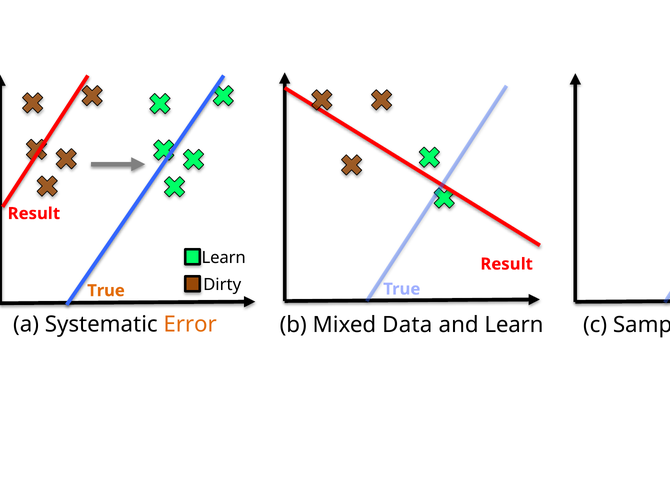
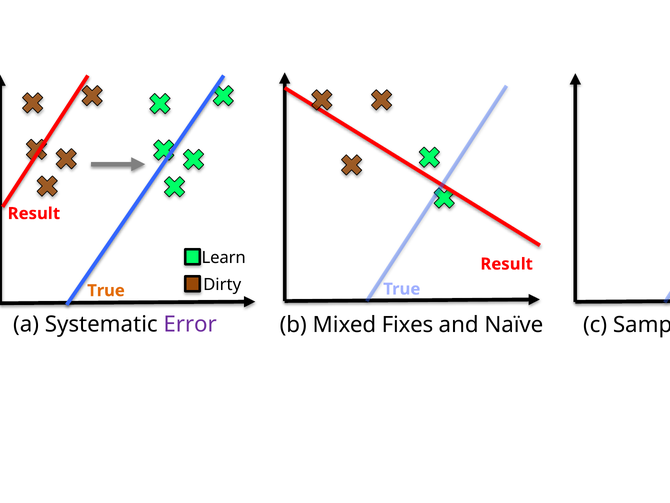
Error colour: orange -> purple (190, 324)
Mixed Data: Data -> Fixes (408, 324)
and Learn: Learn -> Naïve (514, 324)
